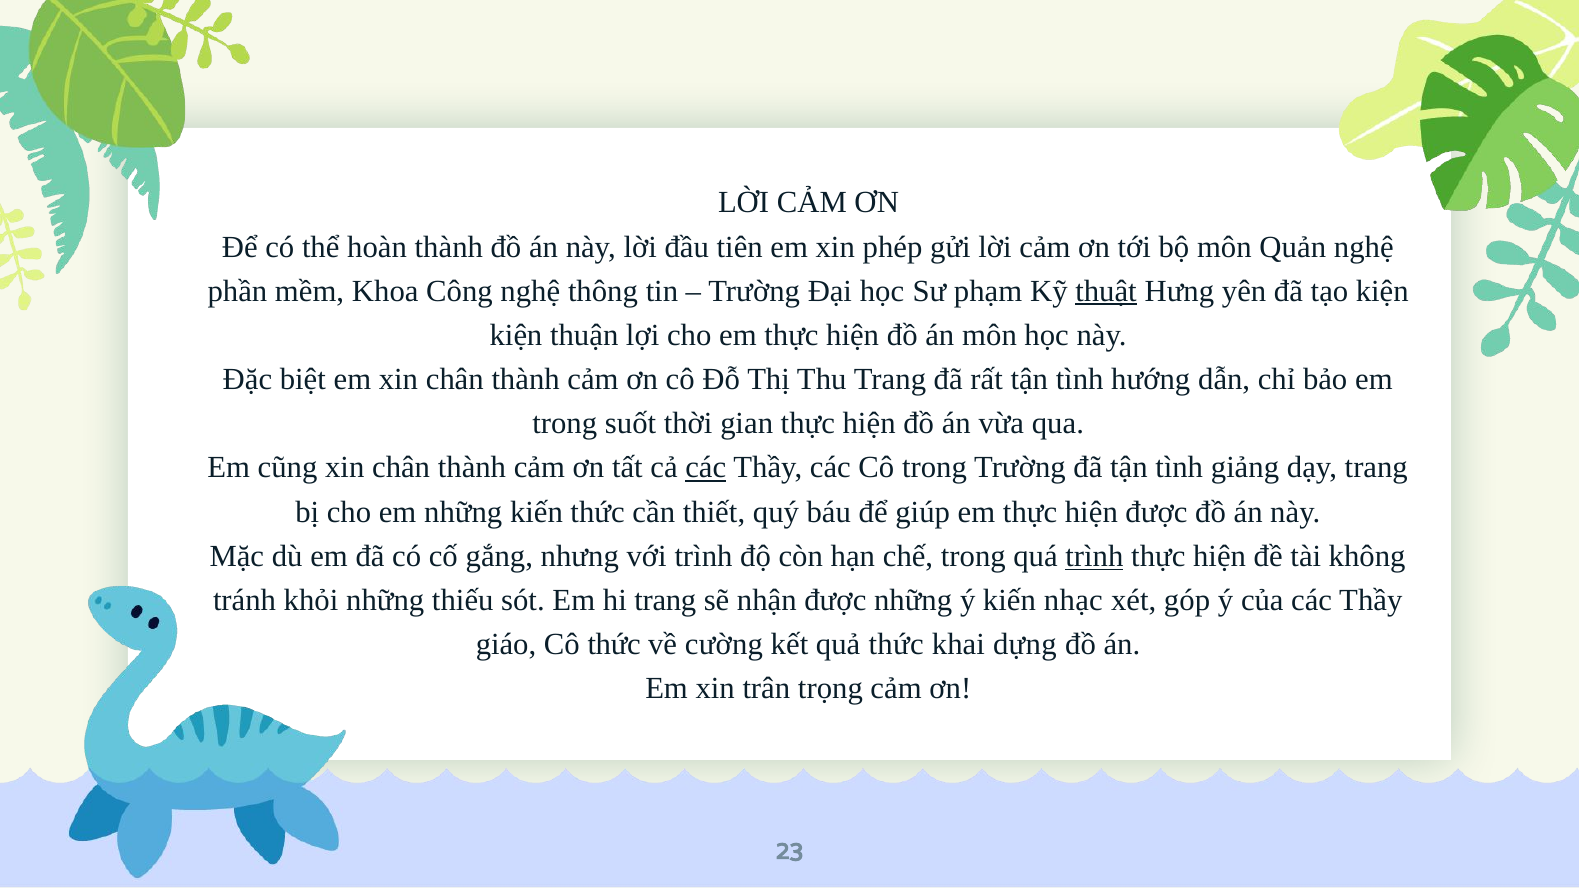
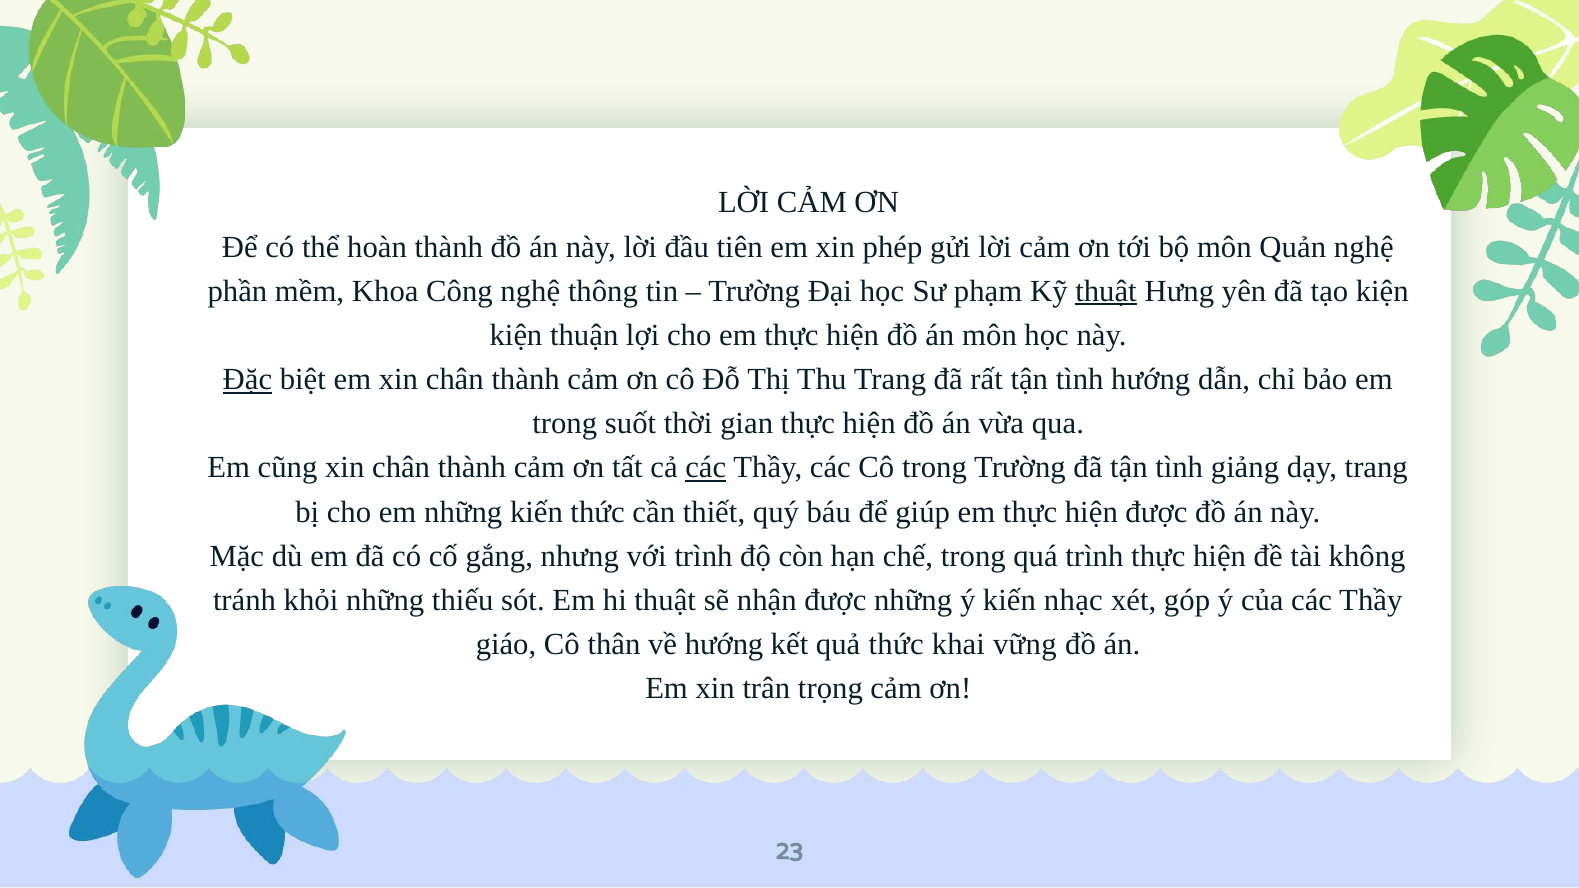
Đặc underline: none -> present (247, 380)
trình underline: present -> none (1094, 556)
hi trang: trang -> thuật (665, 601)
Cô thức: thức -> thân (614, 645)
về cường: cường -> hướng (724, 645)
dựng: dựng -> vững (1025, 645)
